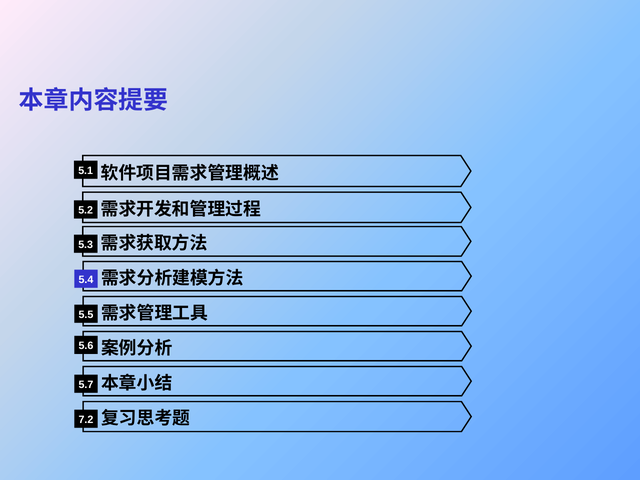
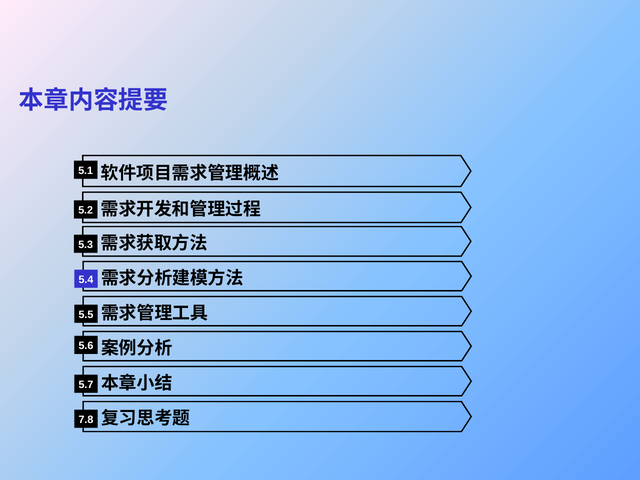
7.2: 7.2 -> 7.8 (86, 420)
